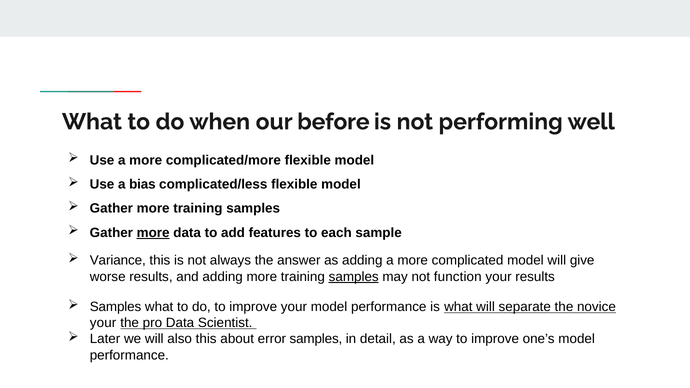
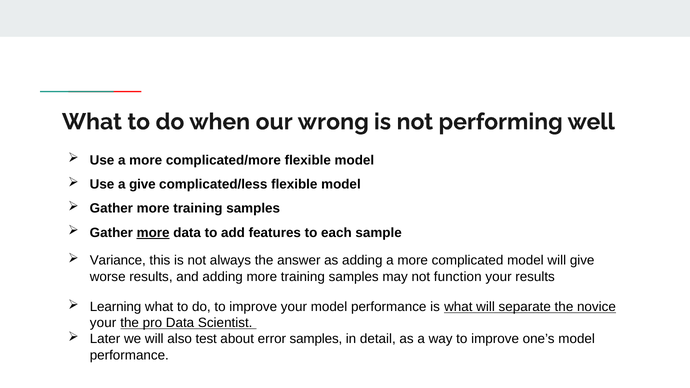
before: before -> wrong (333, 122)
a bias: bias -> give (142, 184)
samples underline: present -> none (354, 277)
Samples: Samples -> Learning (116, 307)
also this: this -> test (206, 339)
